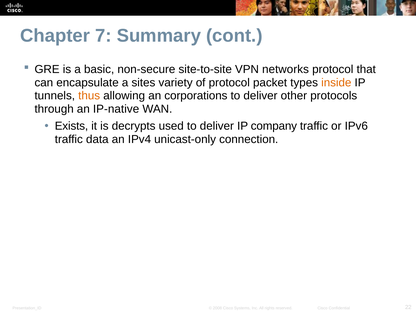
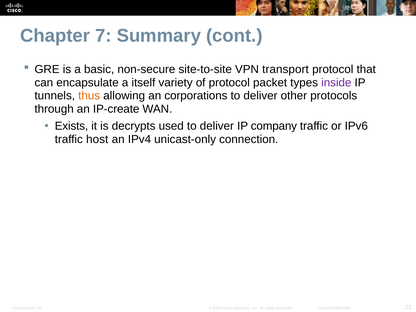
networks: networks -> transport (285, 69)
sites: sites -> itself (143, 83)
inside colour: orange -> purple (336, 83)
IP-native: IP-native -> IP-create (116, 109)
data: data -> host (97, 139)
